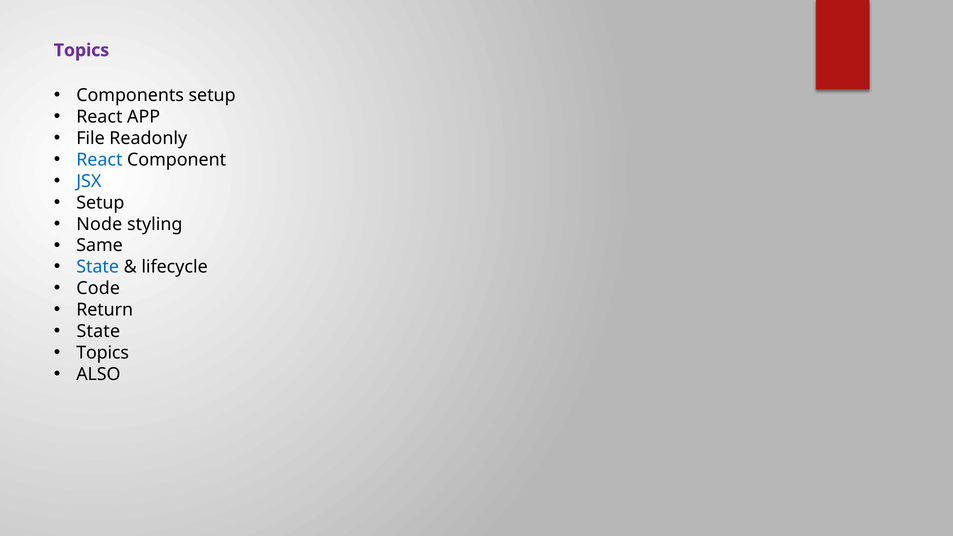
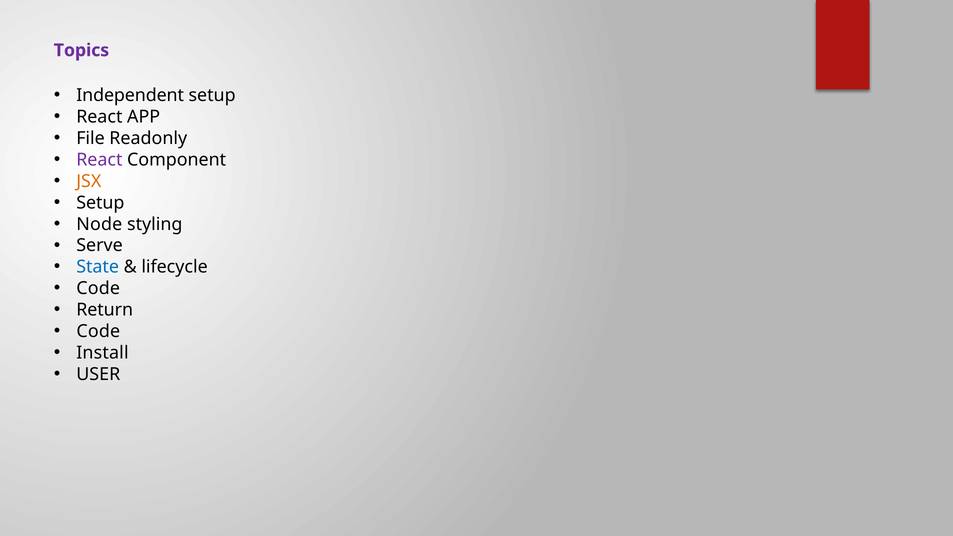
Components: Components -> Independent (130, 96)
React colour: blue -> purple (99, 160)
JSX colour: blue -> orange (89, 181)
Same: Same -> Serve (99, 246)
State: State -> Code (98, 331)
Topics: Topics -> Install (102, 353)
ALSO: ALSO -> USER (98, 374)
